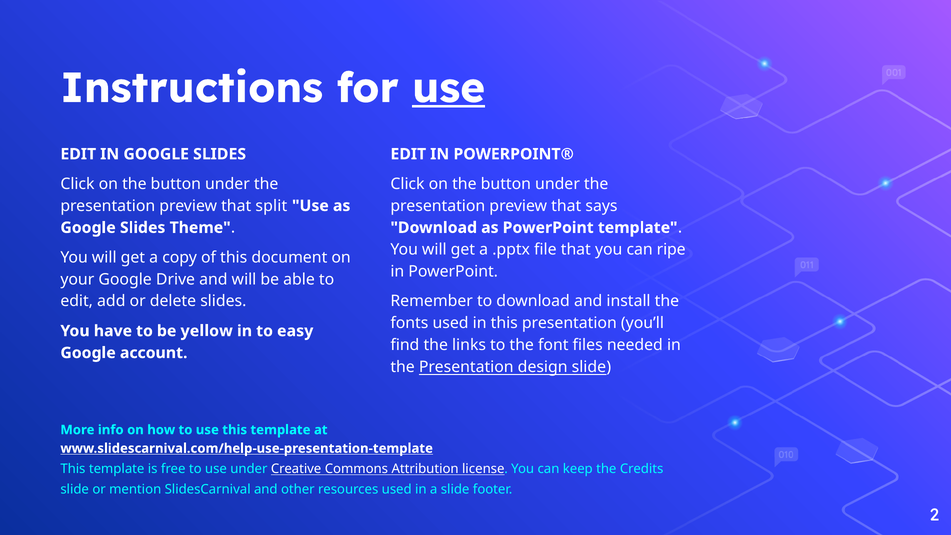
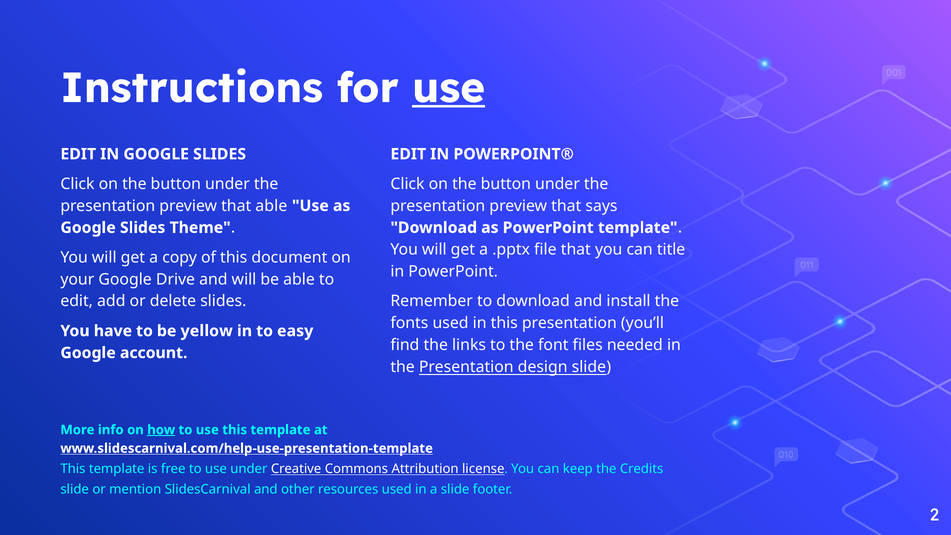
that split: split -> able (271, 206)
ripe: ripe -> title (671, 250)
how underline: none -> present (161, 430)
